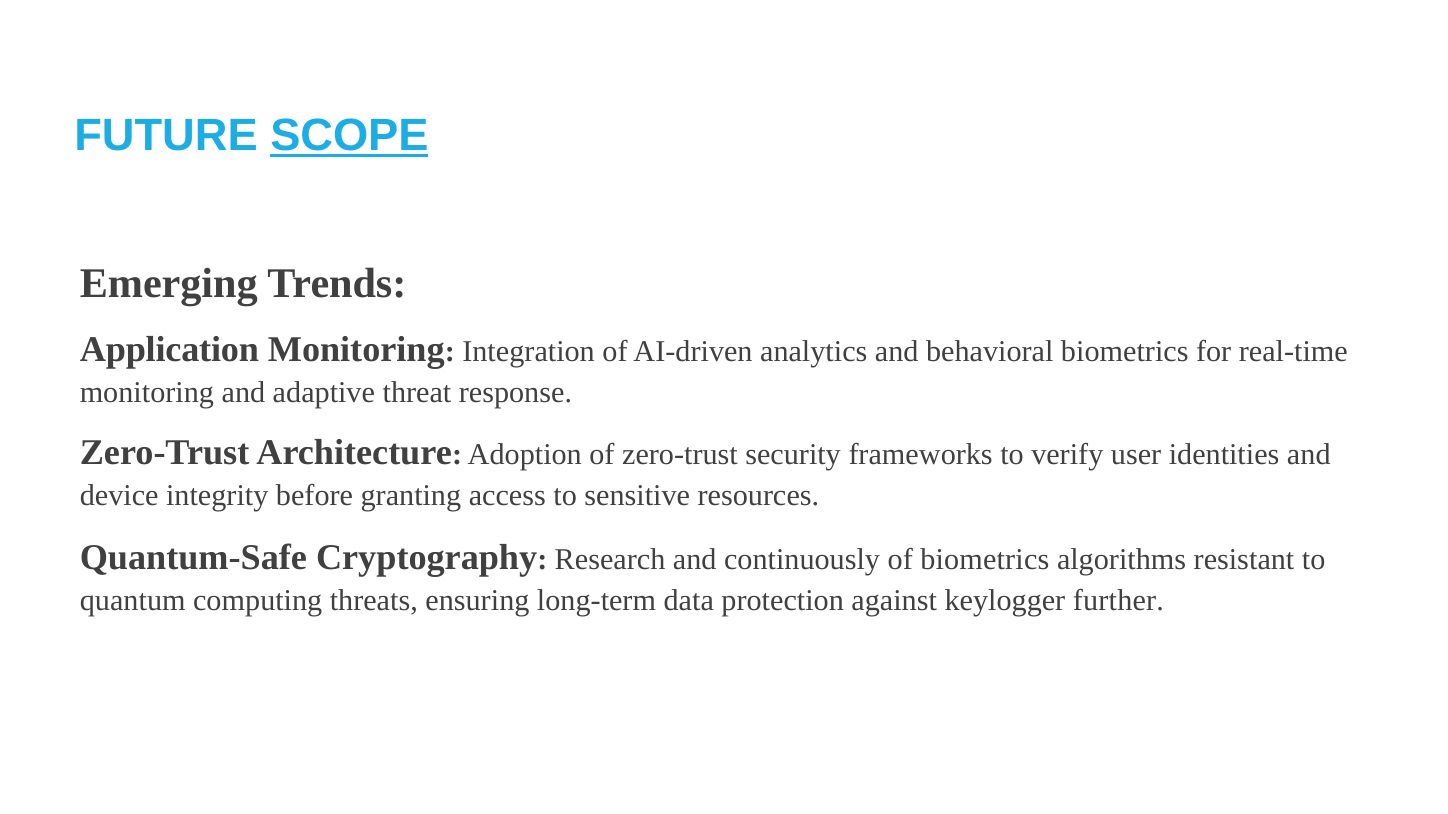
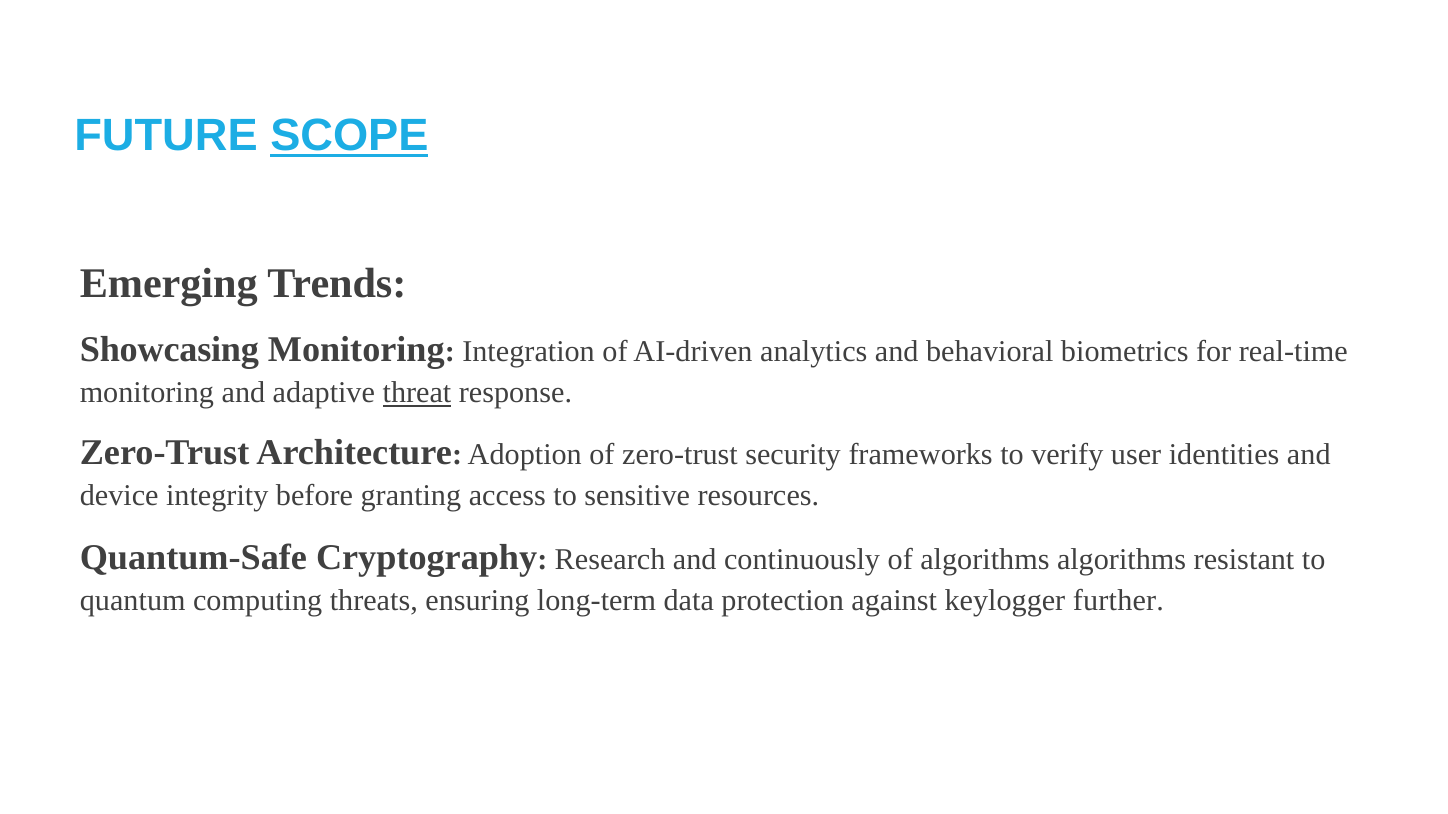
Application: Application -> Showcasing (169, 350)
threat underline: none -> present (417, 393)
of biometrics: biometrics -> algorithms (985, 560)
